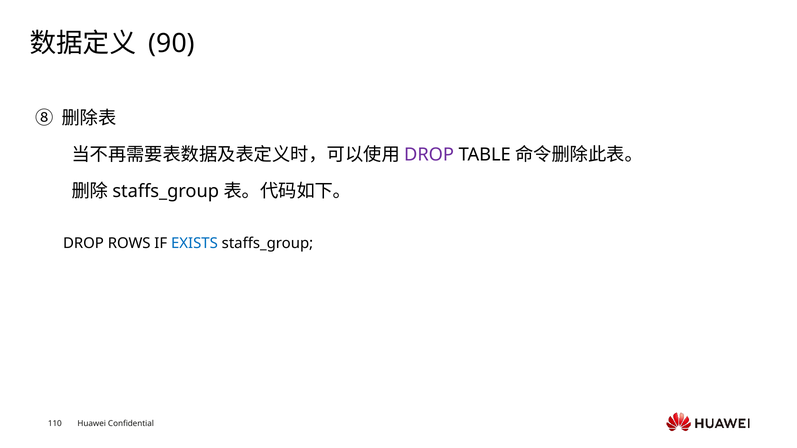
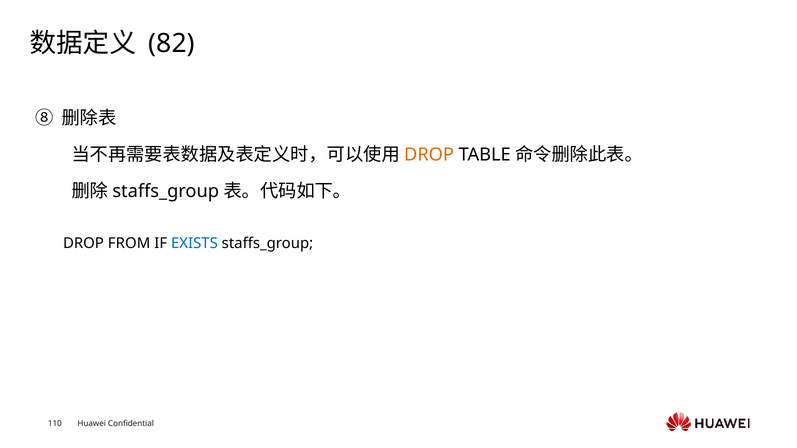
90: 90 -> 82 (172, 43)
DROP colour: purple -> orange (429, 155)
ROWS: ROWS -> FROM (129, 243)
